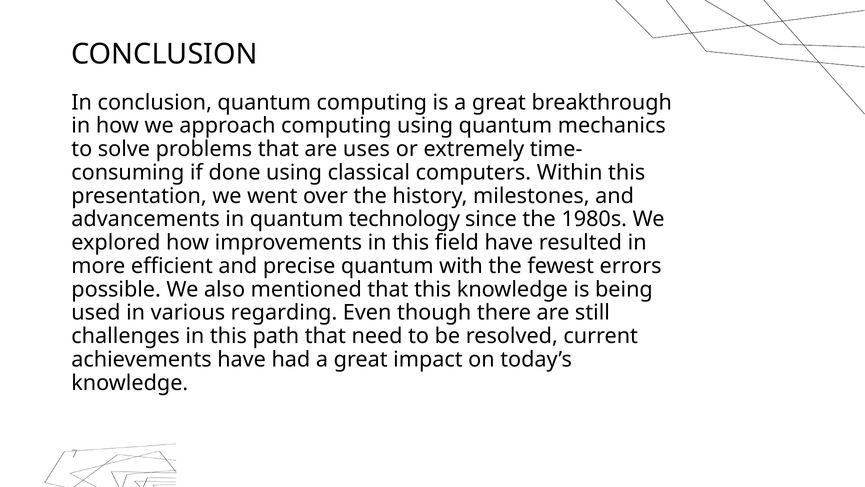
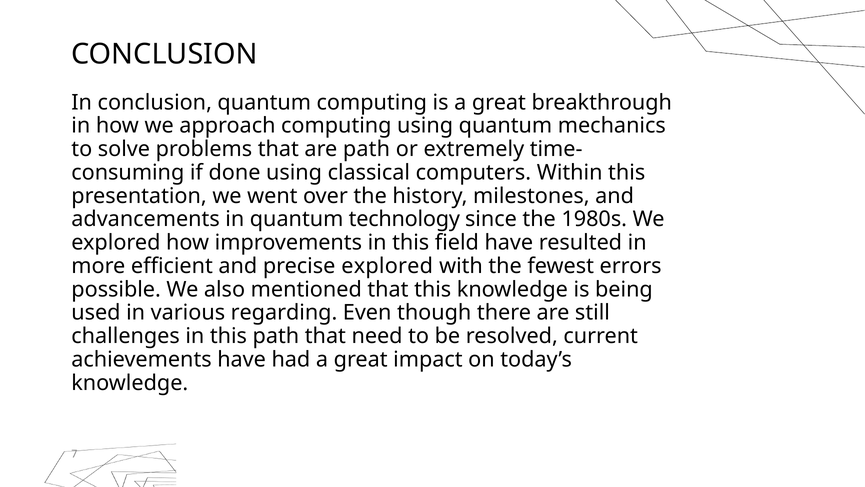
are uses: uses -> path (366, 149)
precise quantum: quantum -> explored (387, 266)
